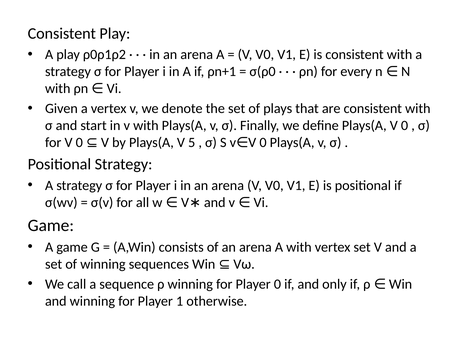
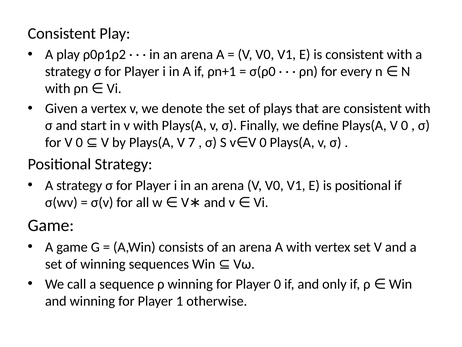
5: 5 -> 7 (192, 142)
